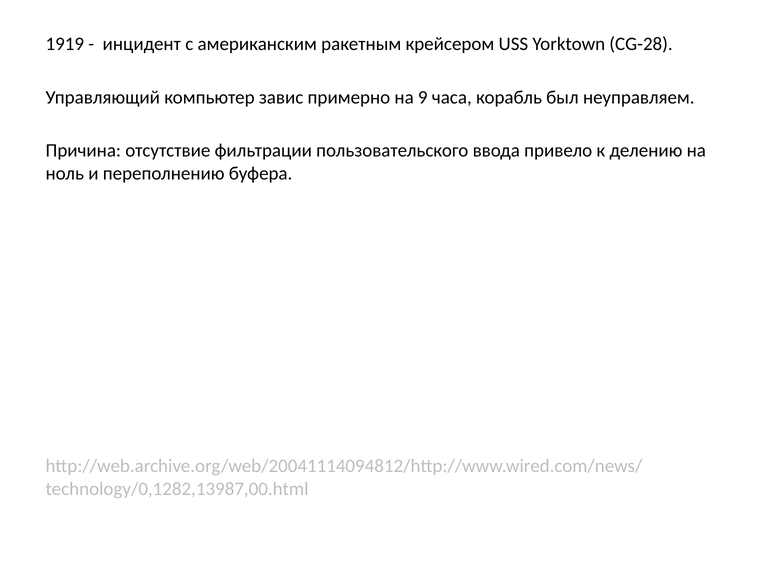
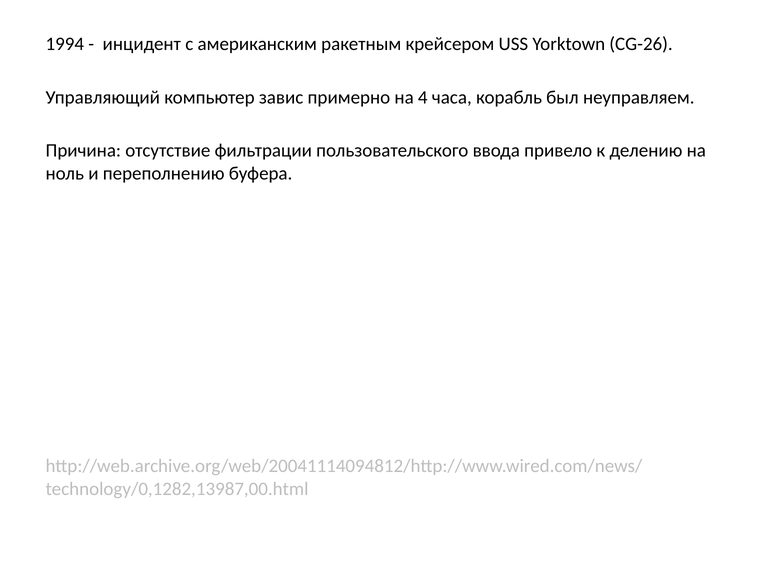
1919: 1919 -> 1994 (65, 44)
CG-28: CG-28 -> CG-26 (641, 44)
9: 9 -> 4 (423, 97)
